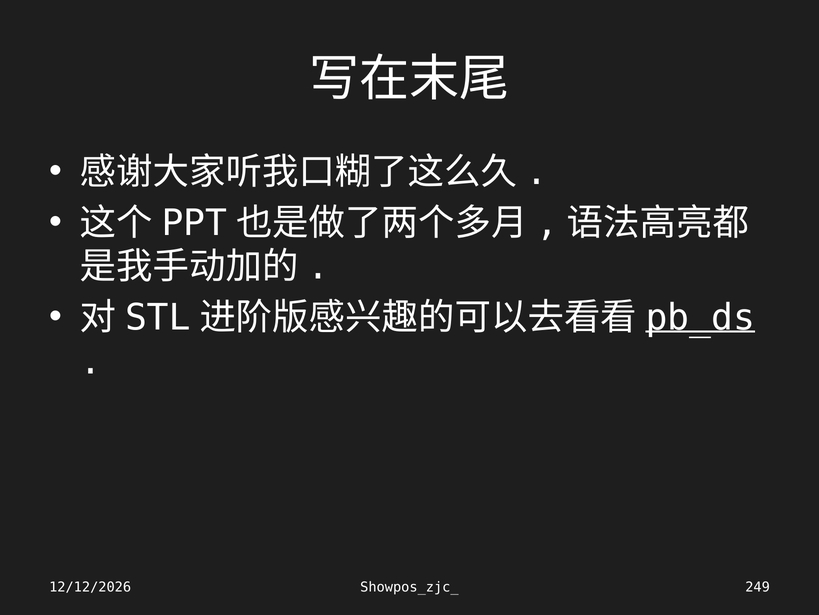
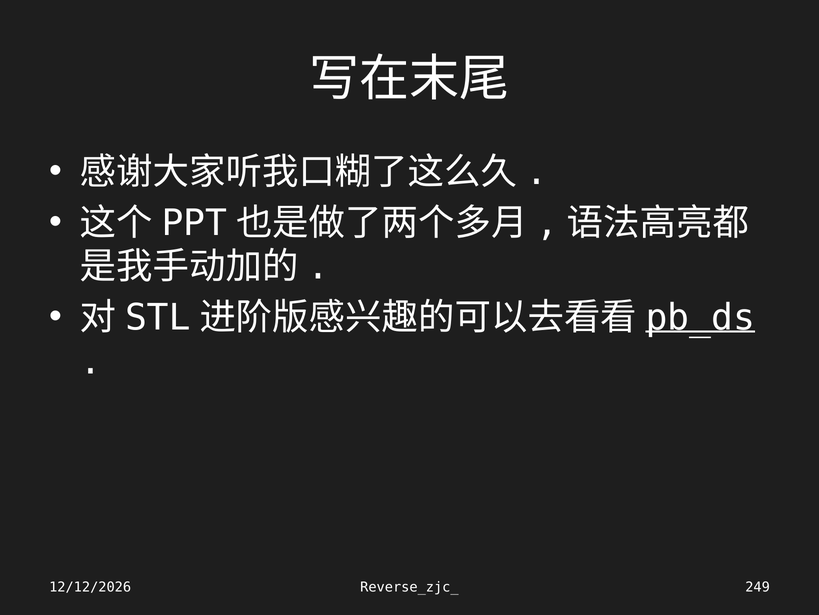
Showpos_zjc_: Showpos_zjc_ -> Reverse_zjc_ (409, 587)
